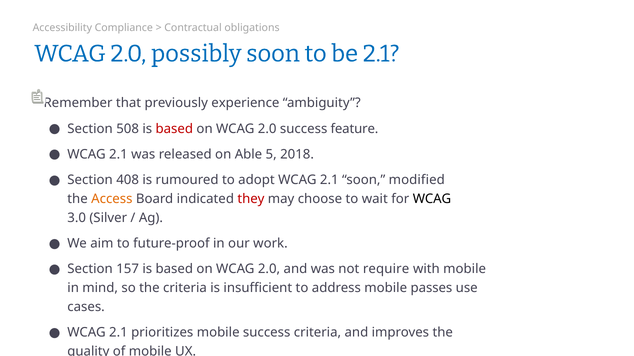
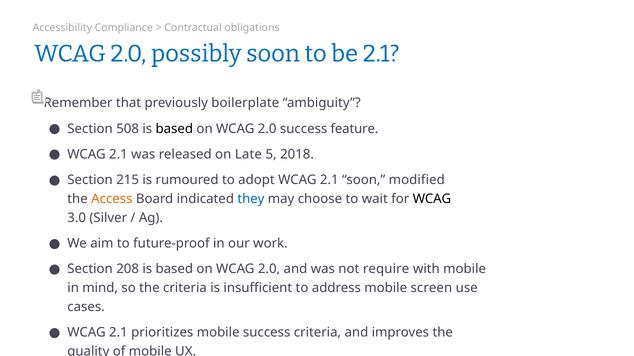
experience: experience -> boilerplate (245, 103)
based colour: red -> black (174, 129)
Able: Able -> Late (248, 154)
408: 408 -> 215 (128, 180)
they colour: red -> blue (251, 199)
157: 157 -> 208 (128, 269)
passes: passes -> screen (431, 288)
